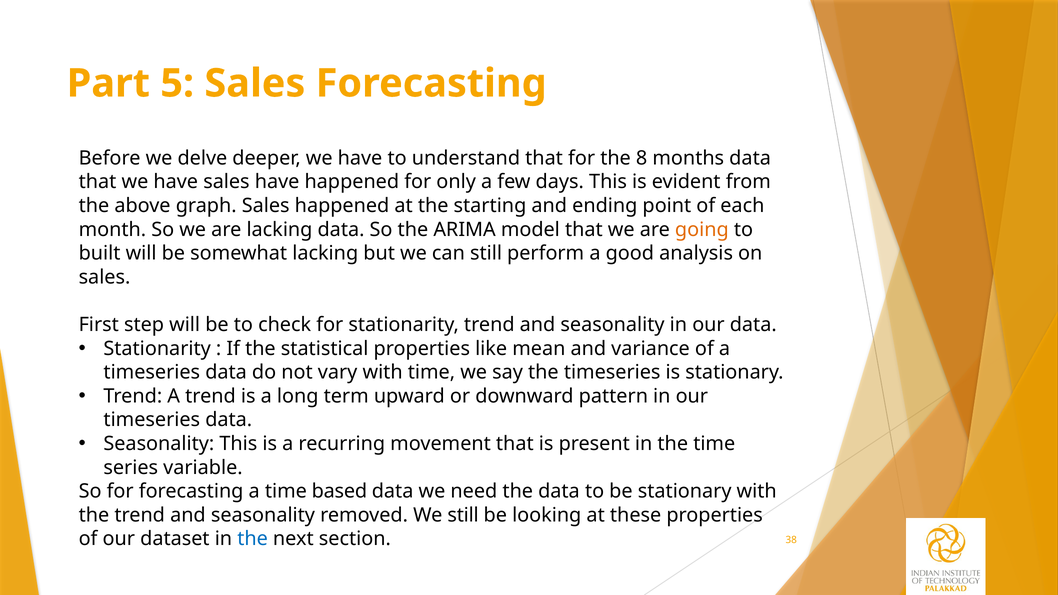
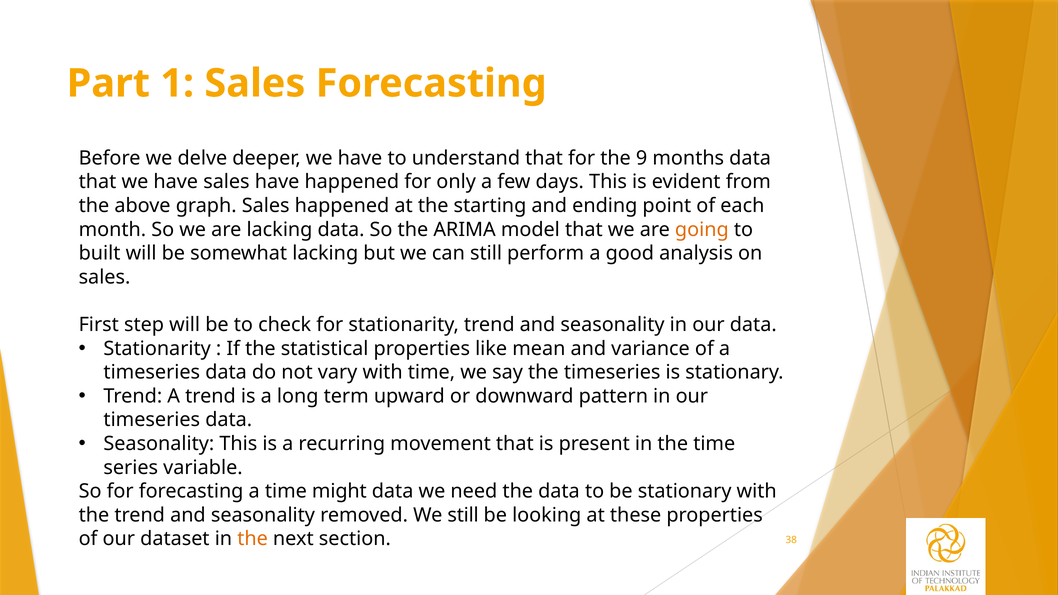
5: 5 -> 1 (177, 83)
8: 8 -> 9 (642, 158)
based: based -> might (339, 491)
the colour: blue -> orange (253, 539)
